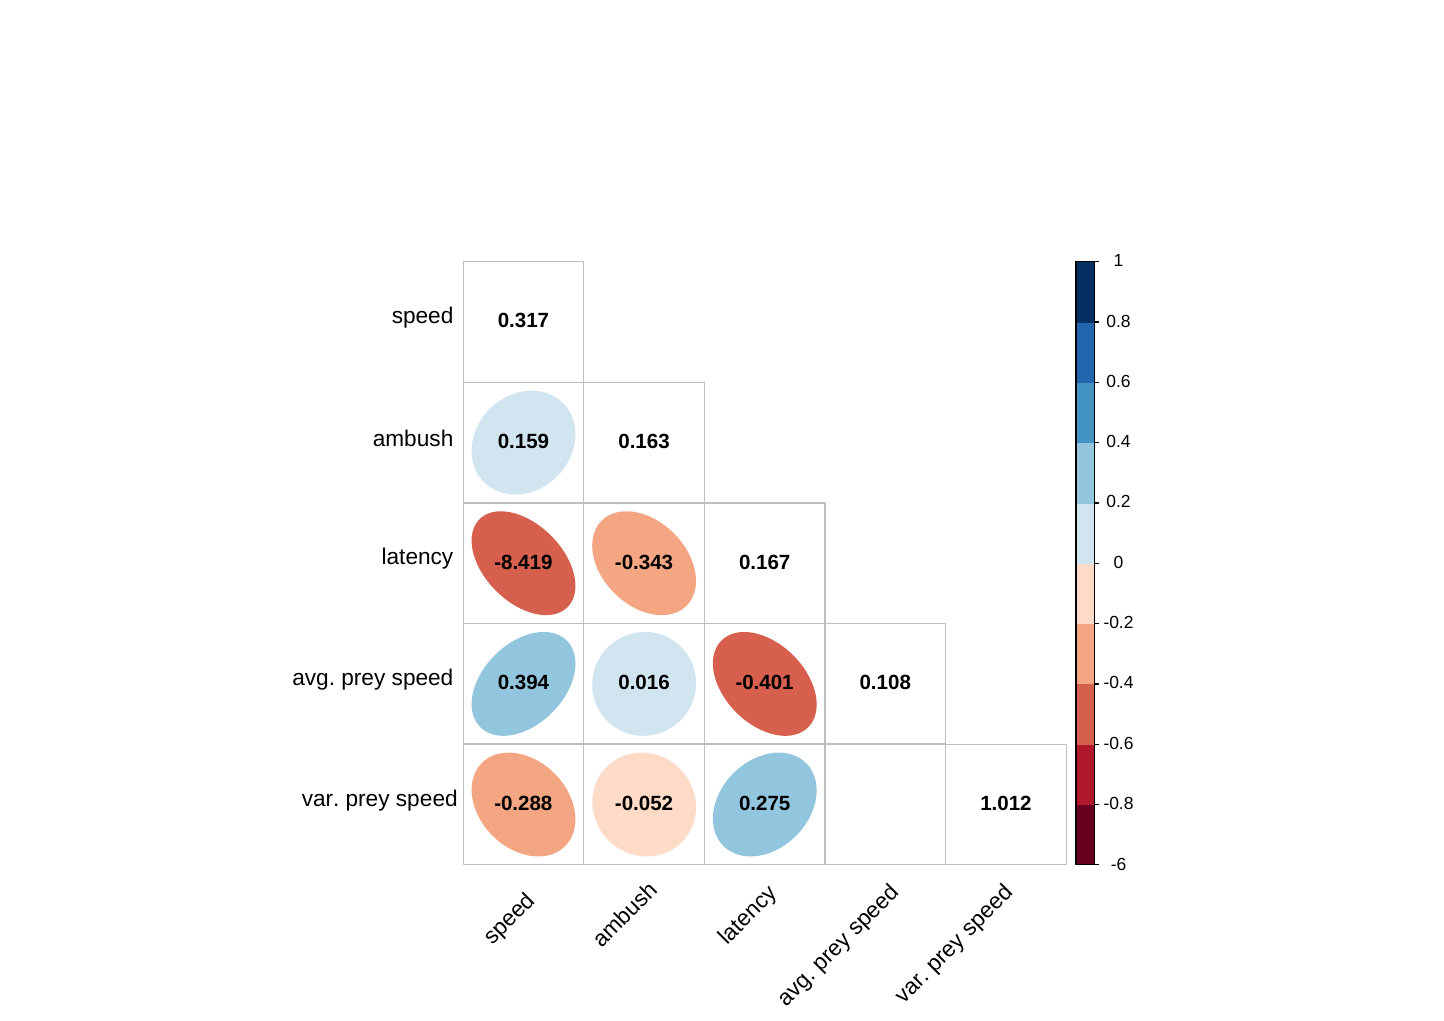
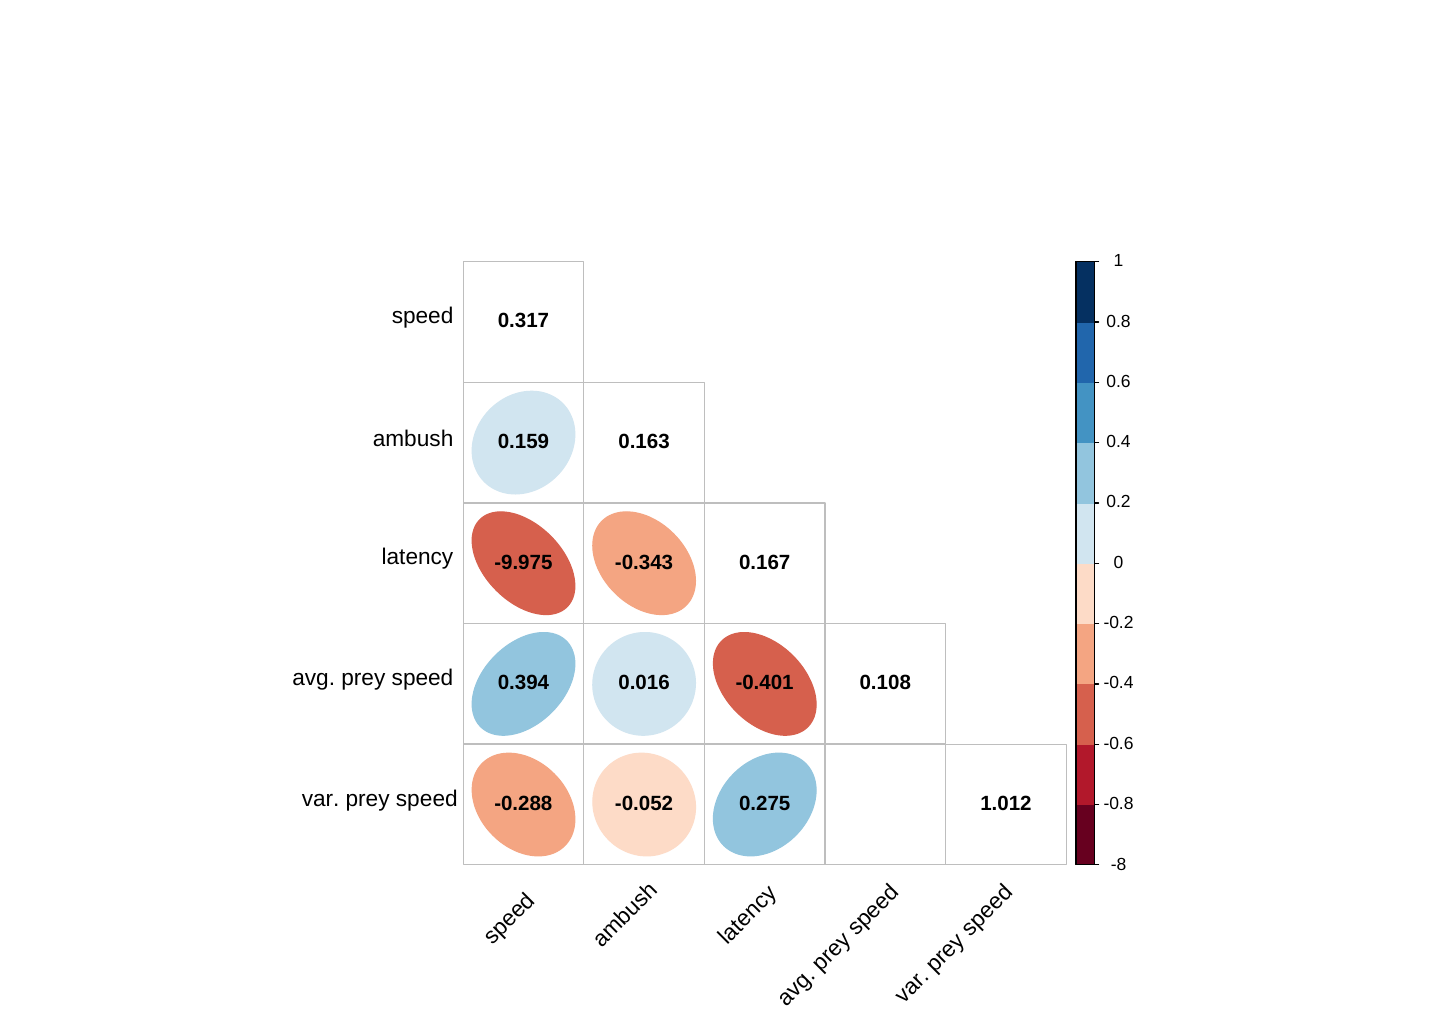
-8.419: -8.419 -> -9.975 (523, 562)
-6: -6 -> -8 (1119, 864)
